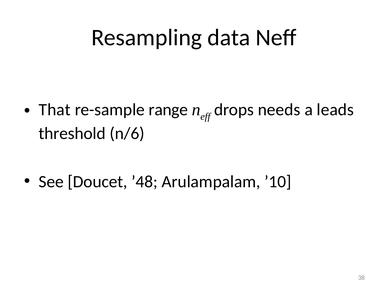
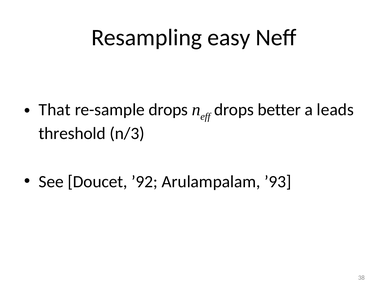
data: data -> easy (229, 38)
re-sample range: range -> drops (168, 110)
needs: needs -> better (279, 110)
n/6: n/6 -> n/3 (127, 133)
’48: ’48 -> ’92 (145, 182)
’10: ’10 -> ’93 (278, 182)
